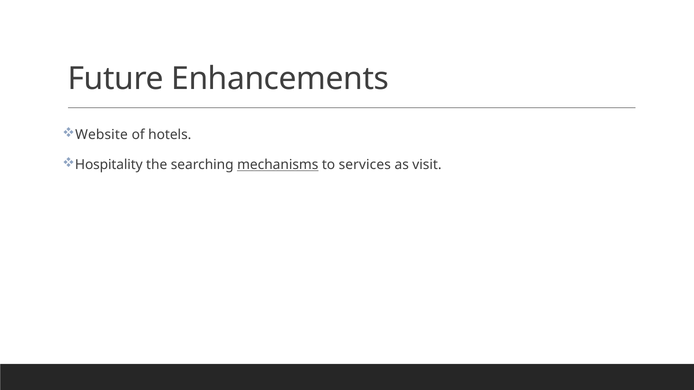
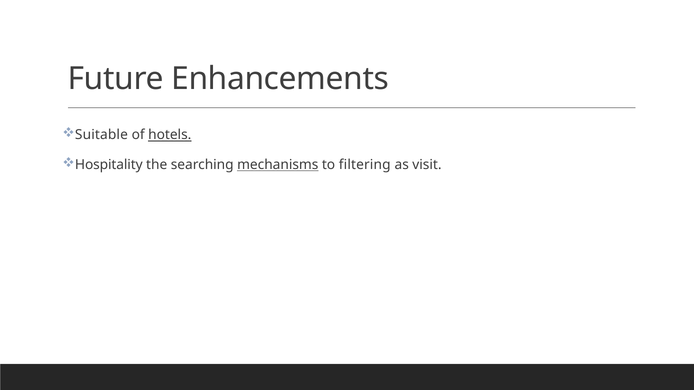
Website: Website -> Suitable (101, 135)
hotels underline: none -> present (170, 135)
services: services -> filtering (365, 165)
